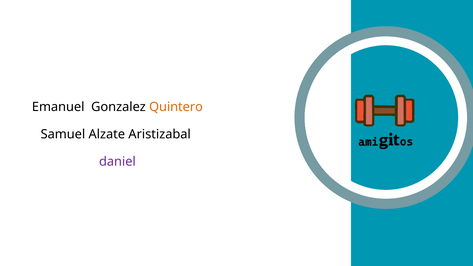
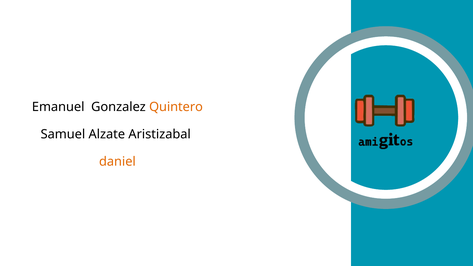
daniel colour: purple -> orange (117, 162)
